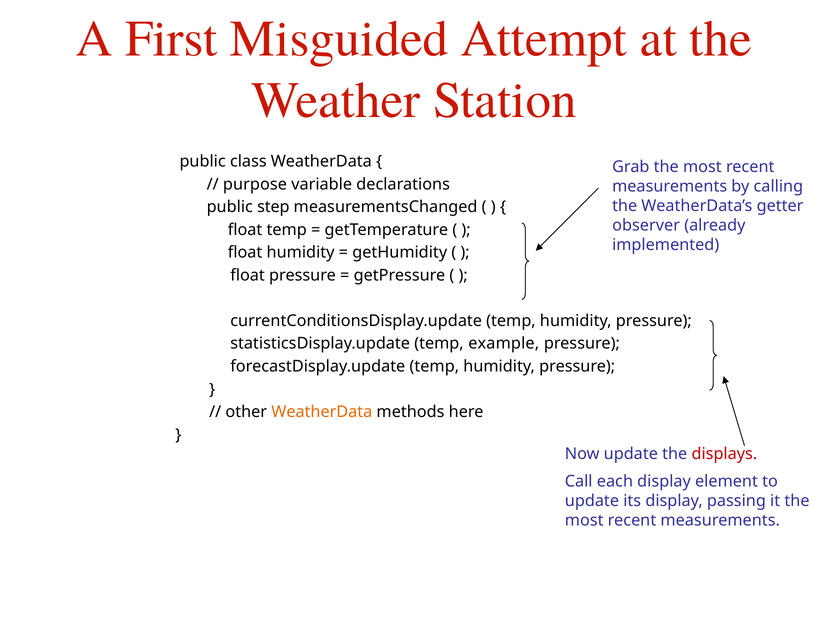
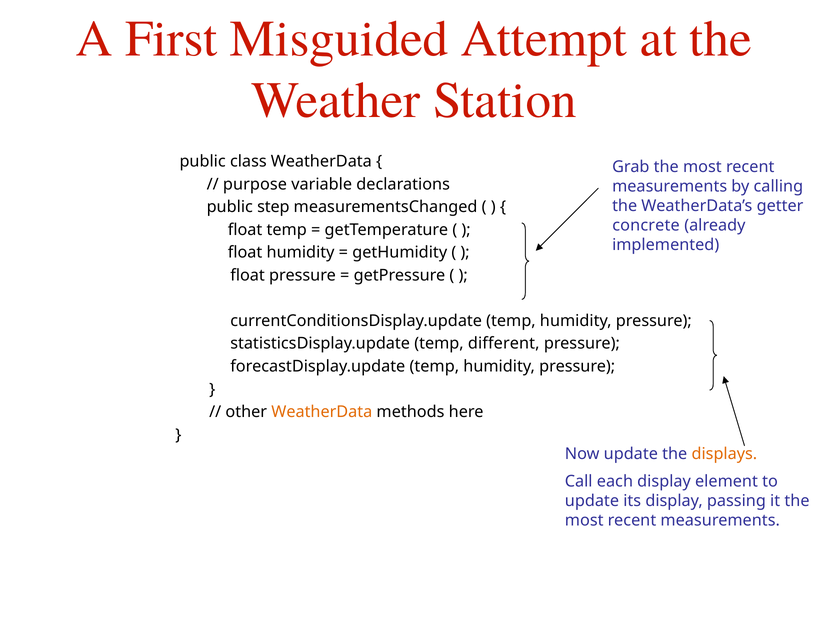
observer: observer -> concrete (646, 225)
example: example -> different (504, 343)
displays colour: red -> orange (724, 453)
